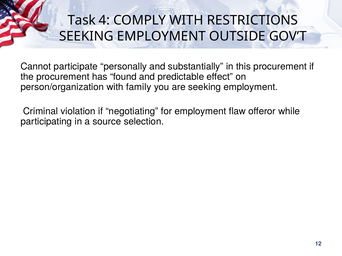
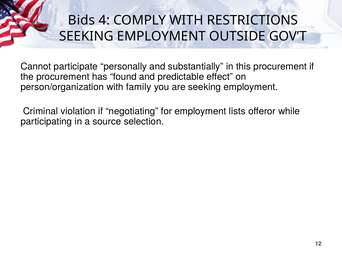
Task: Task -> Bids (82, 20)
flaw: flaw -> lists (237, 111)
